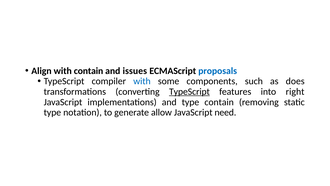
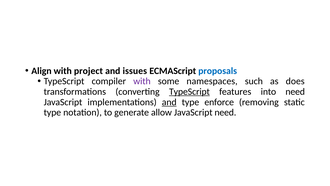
with contain: contain -> project (88, 71)
with colour: blue -> purple (142, 81)
components: components -> namespaces (212, 81)
into right: right -> need (295, 91)
and underline: none -> present (169, 102)
type contain: contain -> enforce (219, 102)
